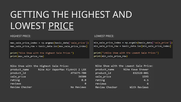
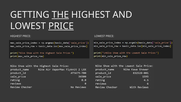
THE underline: none -> present (60, 15)
